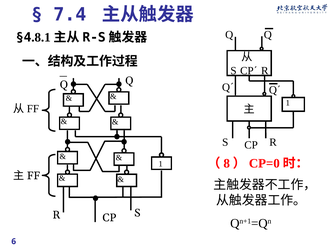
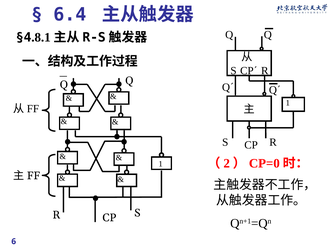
7.4: 7.4 -> 6.4 (70, 14)
8: 8 -> 2 (227, 164)
